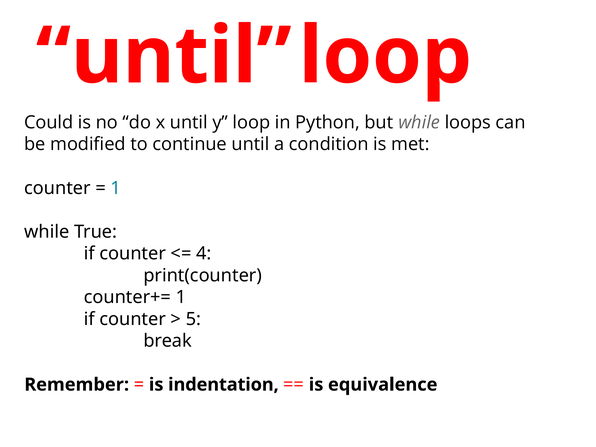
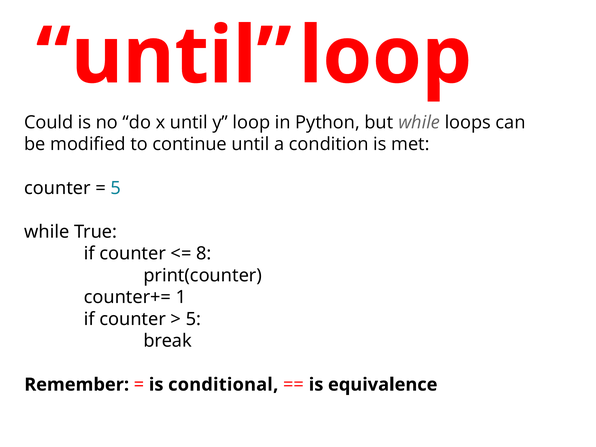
1: 1 -> 5 (116, 188)
4: 4 -> 8 (204, 254)
indentation: indentation -> conditional (223, 385)
